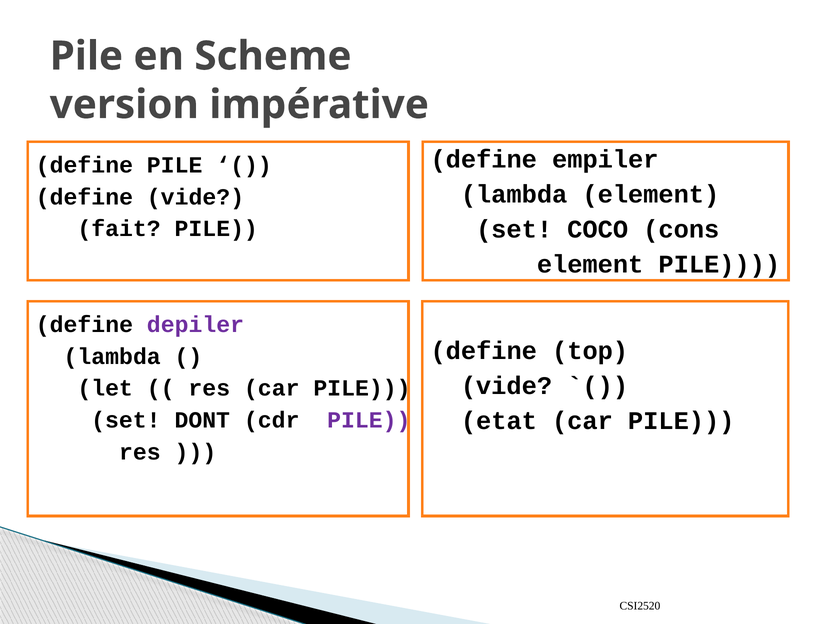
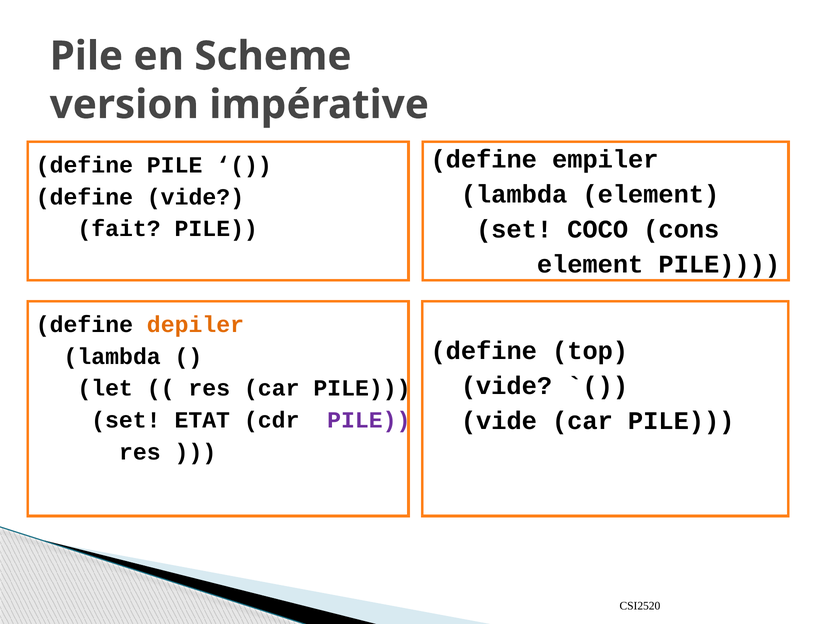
depiler colour: purple -> orange (195, 324)
etat: etat -> vide (499, 420)
DONT: DONT -> ETAT (202, 420)
